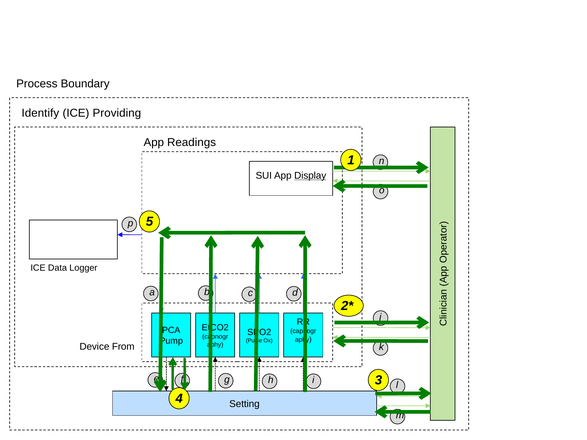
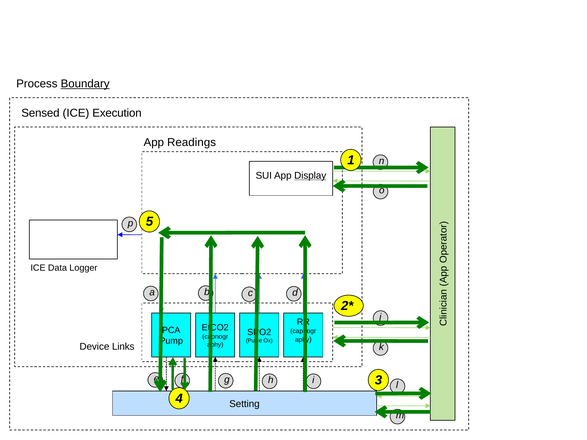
Boundary underline: none -> present (85, 84)
Identify: Identify -> Sensed (40, 113)
Providing: Providing -> Execution (117, 113)
From: From -> Links (123, 347)
